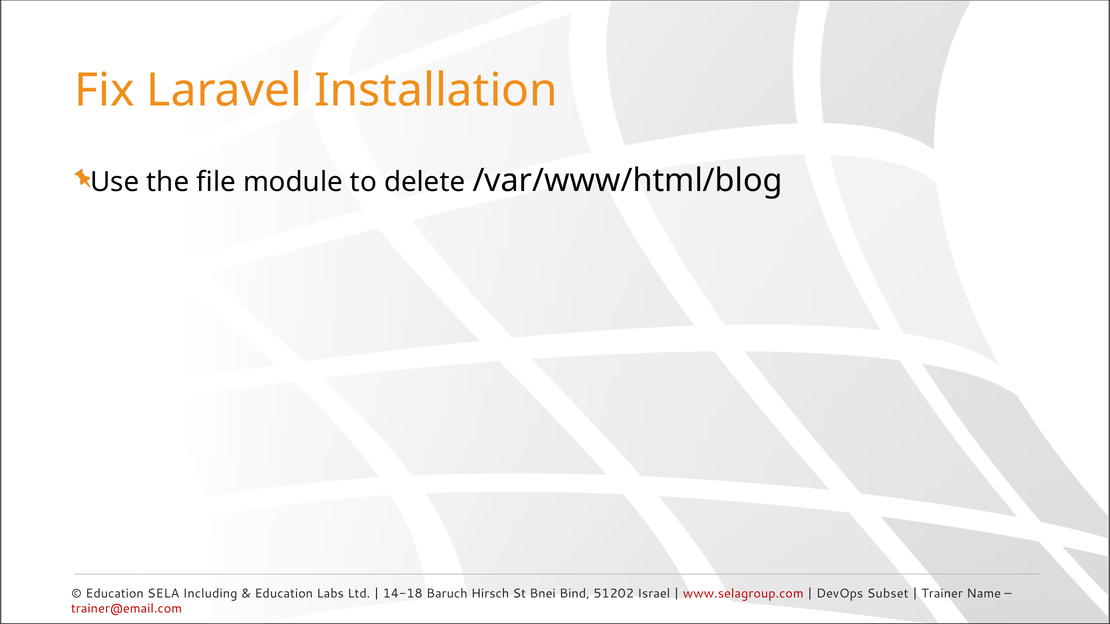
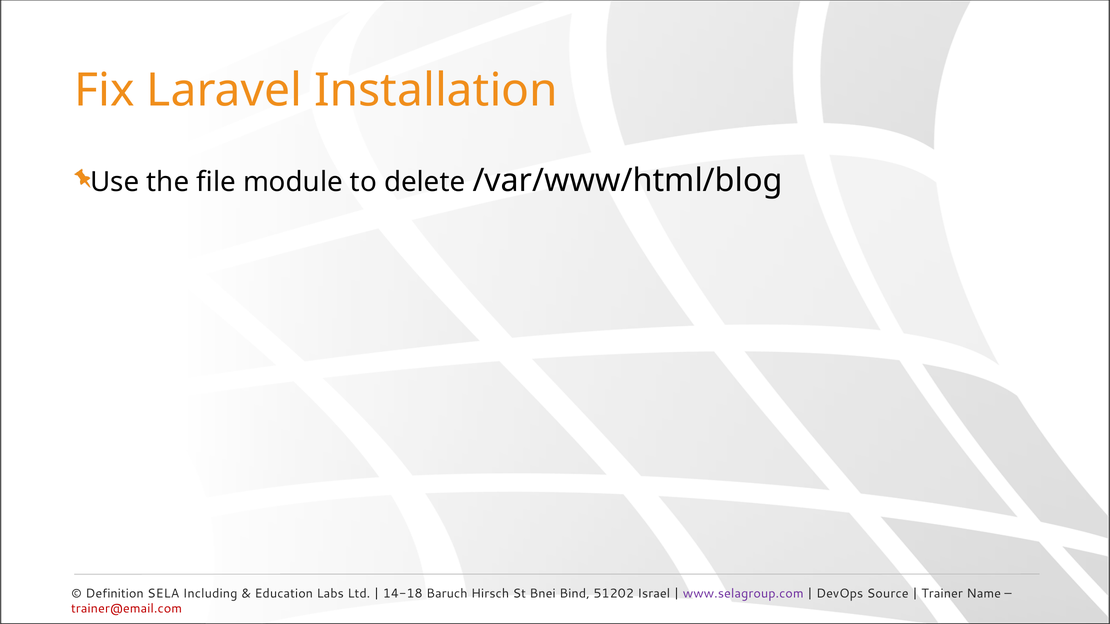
Education: Education -> Definition (115, 594)
www.selagroup.com colour: red -> purple (743, 594)
Subset: Subset -> Source (888, 594)
